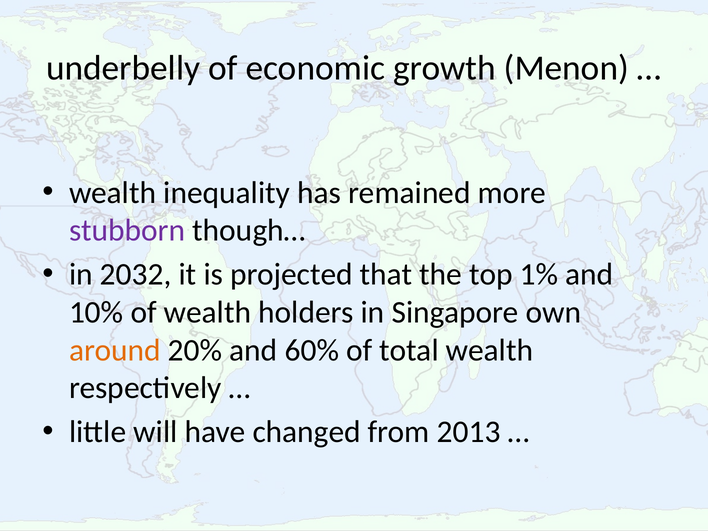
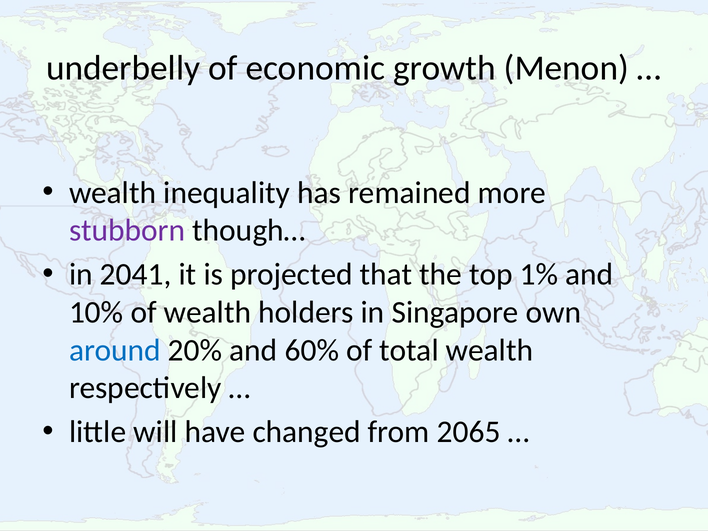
2032: 2032 -> 2041 (136, 275)
around colour: orange -> blue (115, 350)
2013: 2013 -> 2065 (469, 432)
